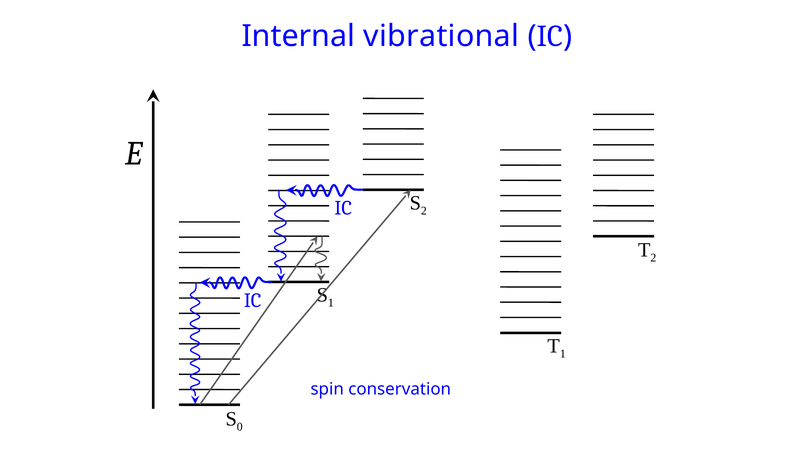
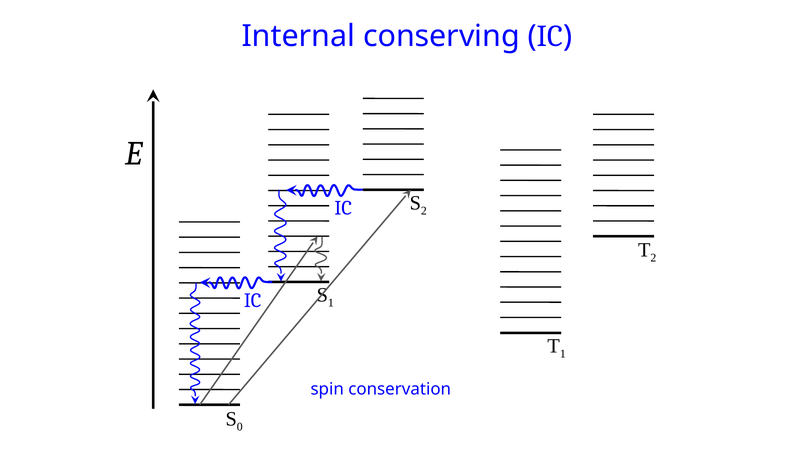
vibrational: vibrational -> conserving (441, 36)
